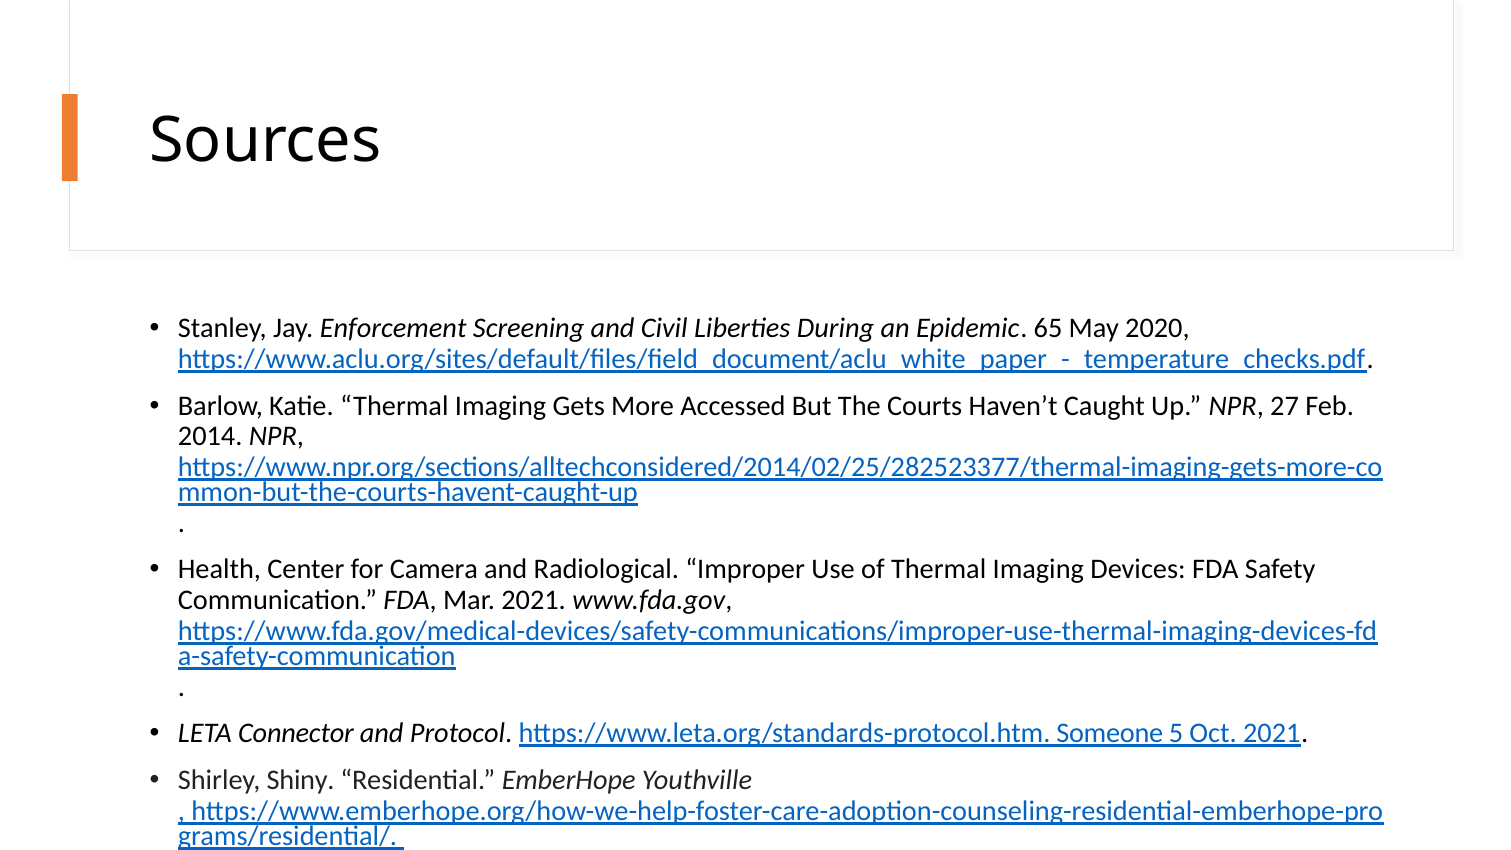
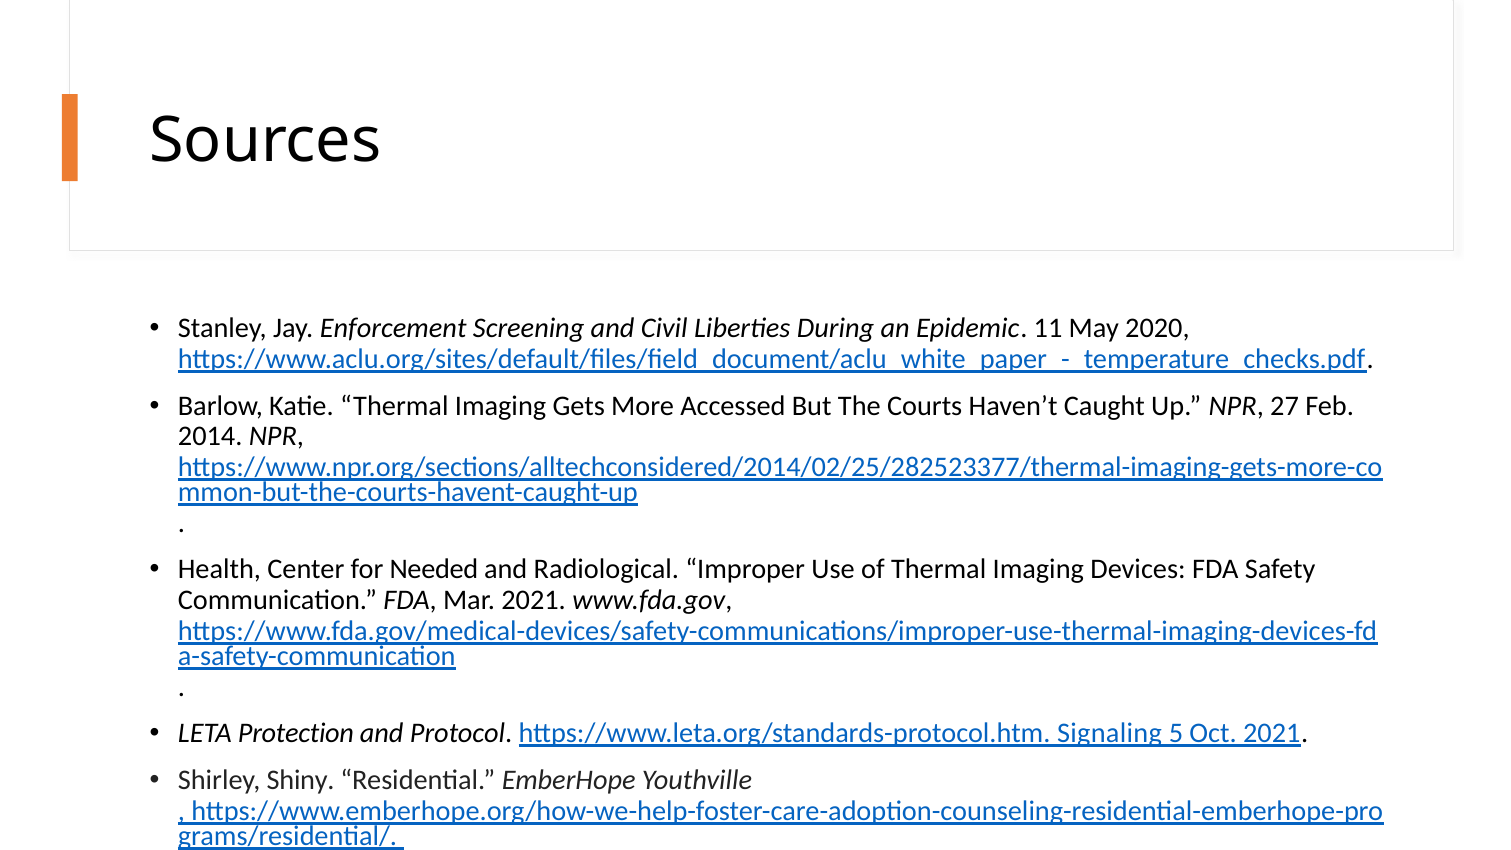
65: 65 -> 11 (1048, 328)
Camera: Camera -> Needed (434, 569)
Connector: Connector -> Protection (296, 734)
Someone: Someone -> Signaling (1109, 734)
